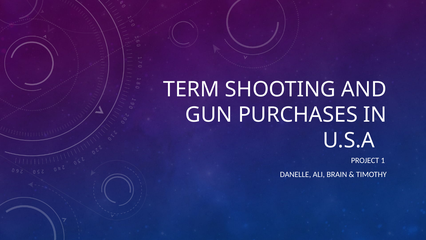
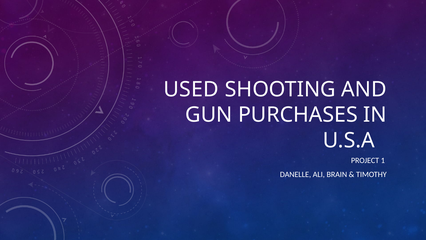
TERM: TERM -> USED (191, 89)
